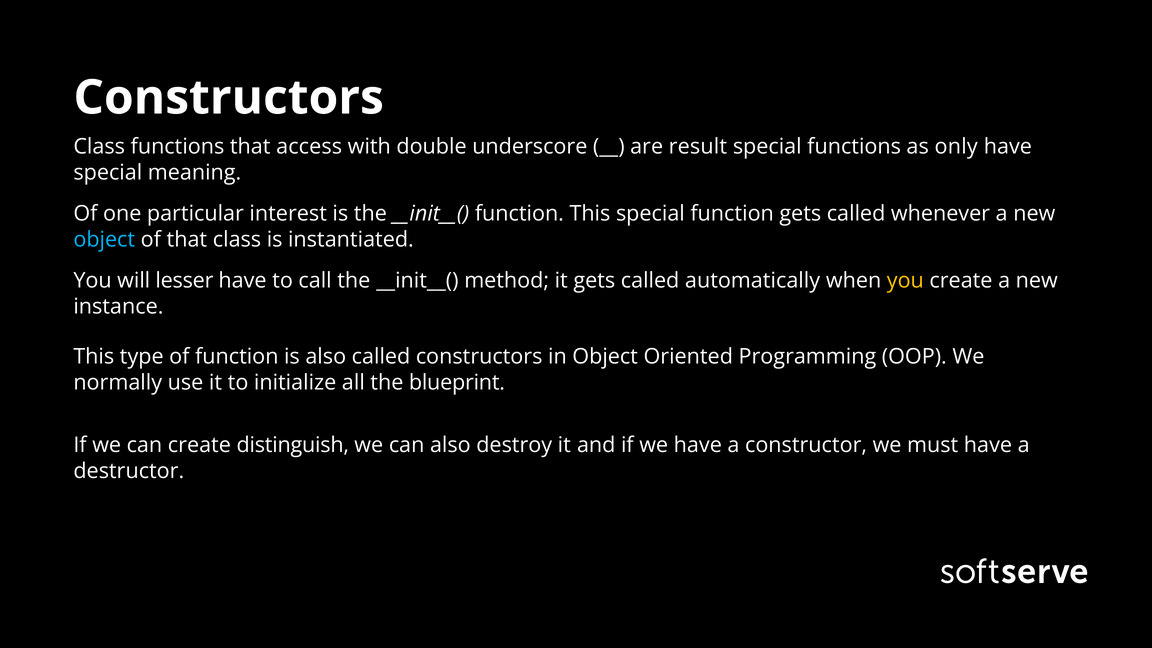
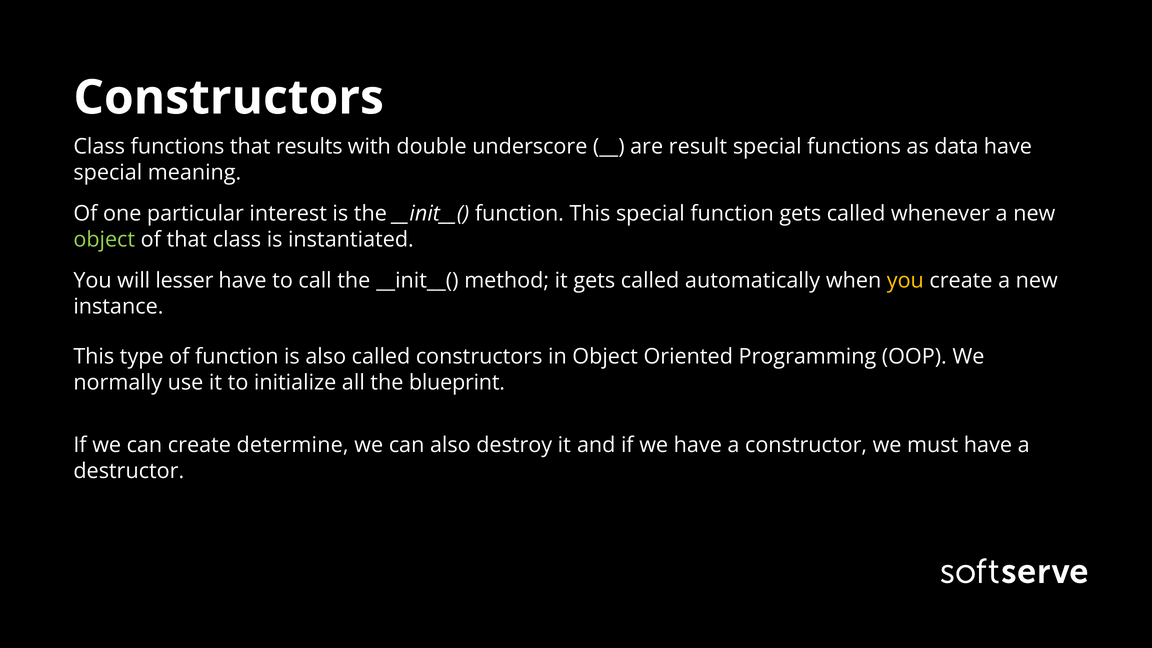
access: access -> results (309, 147)
only: only -> data (956, 147)
object colour: light blue -> light green (104, 240)
distinguish: distinguish -> determine (293, 445)
